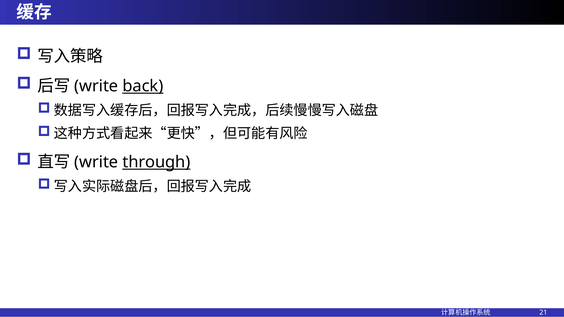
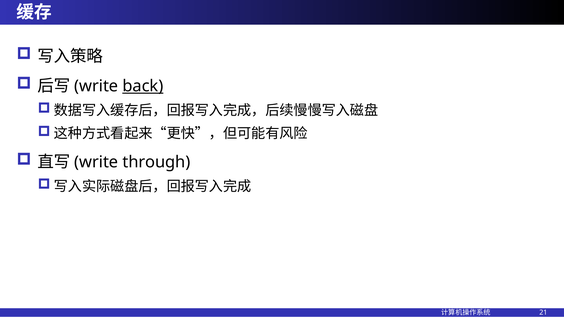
through underline: present -> none (156, 162)
